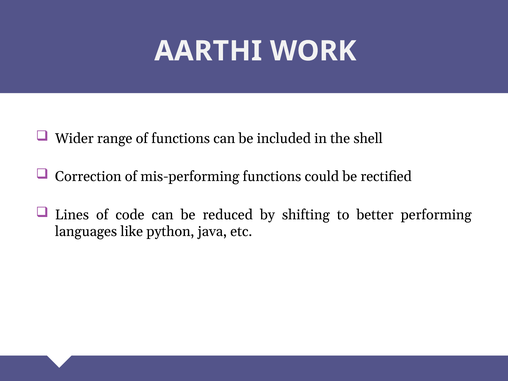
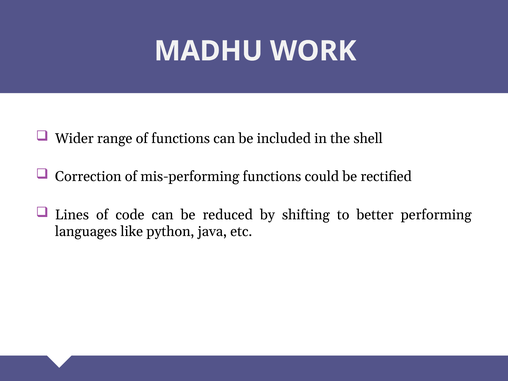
AARTHI: AARTHI -> MADHU (208, 51)
